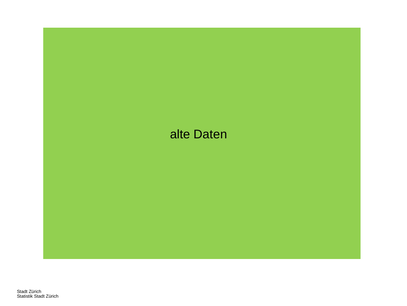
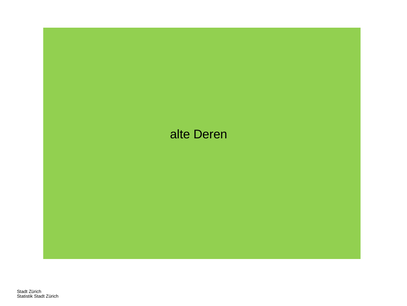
Daten: Daten -> Deren (210, 134)
